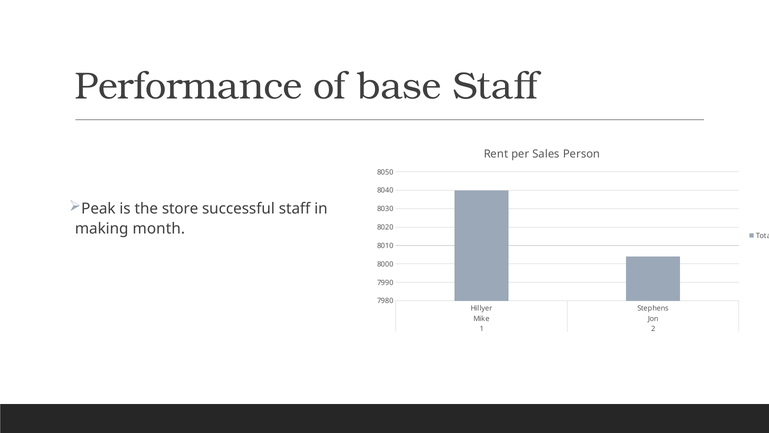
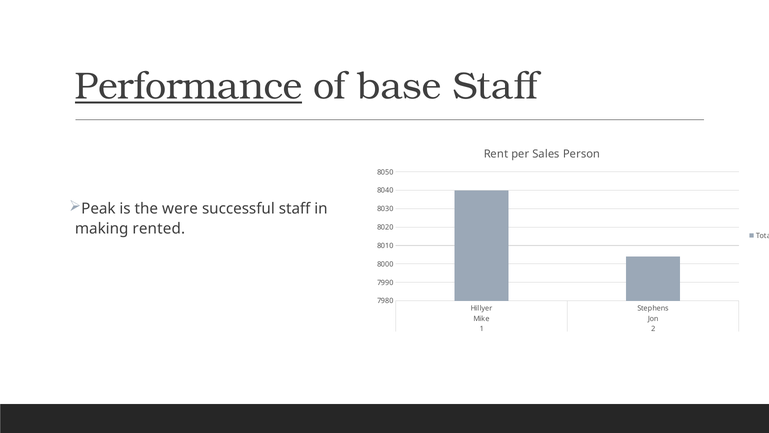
Performance underline: none -> present (189, 86)
store: store -> were (180, 209)
month: month -> rented (159, 229)
